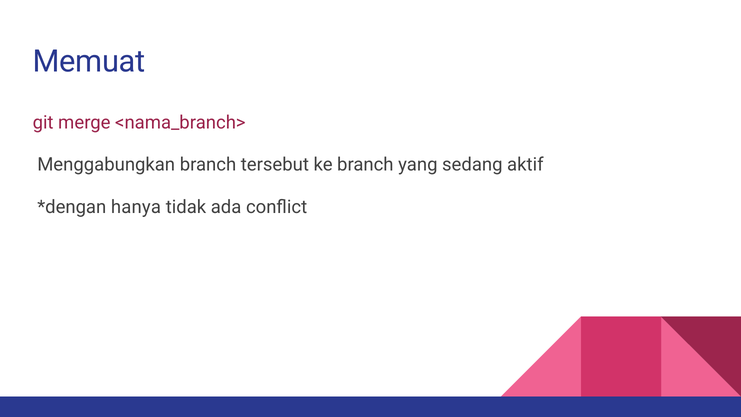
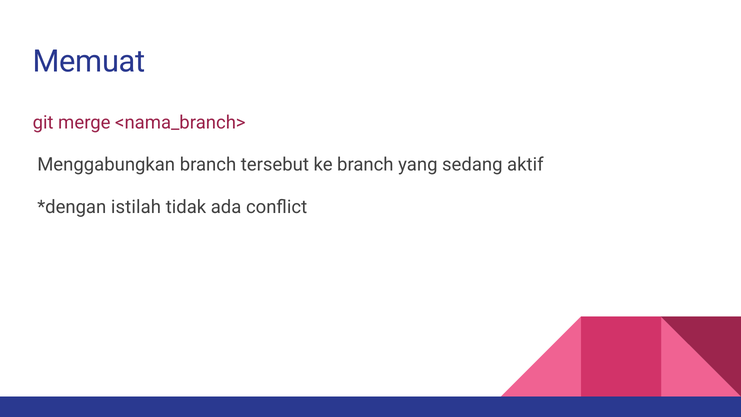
hanya: hanya -> istilah (136, 207)
